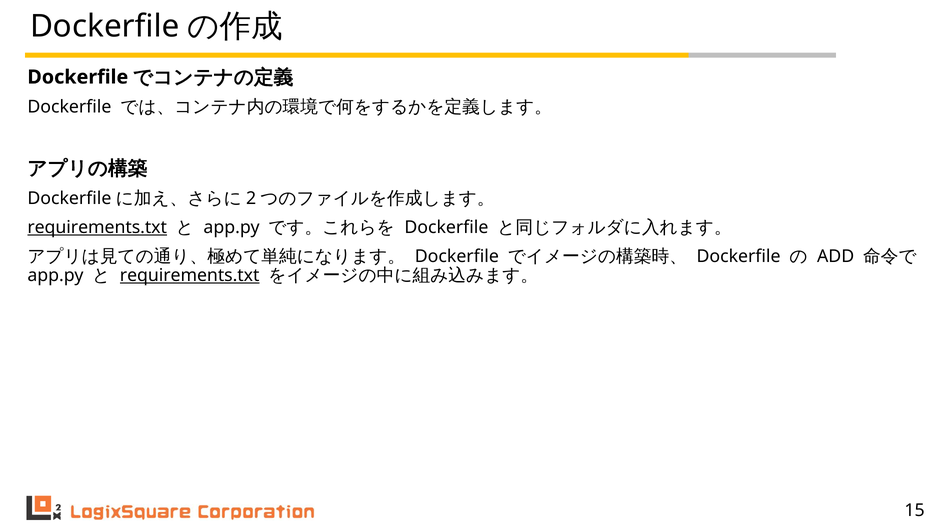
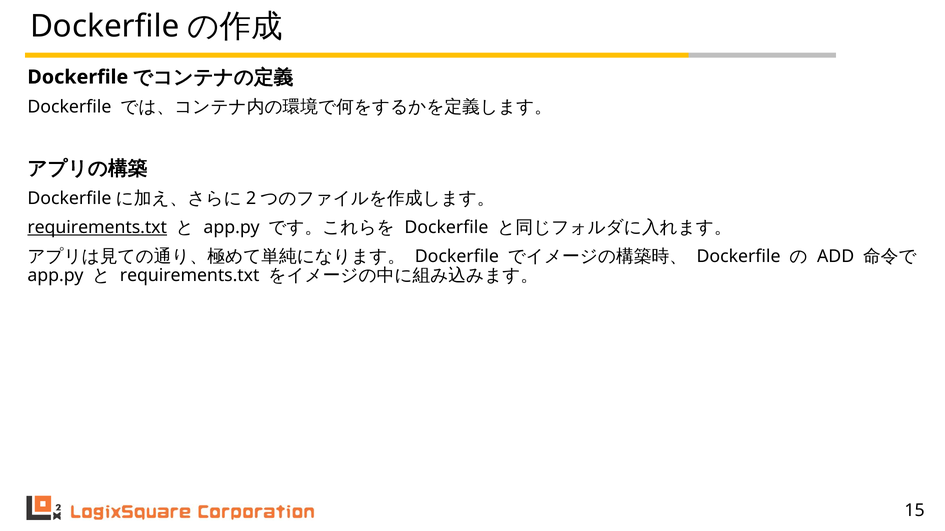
requirements.txt underline: present -> none (190, 276)
